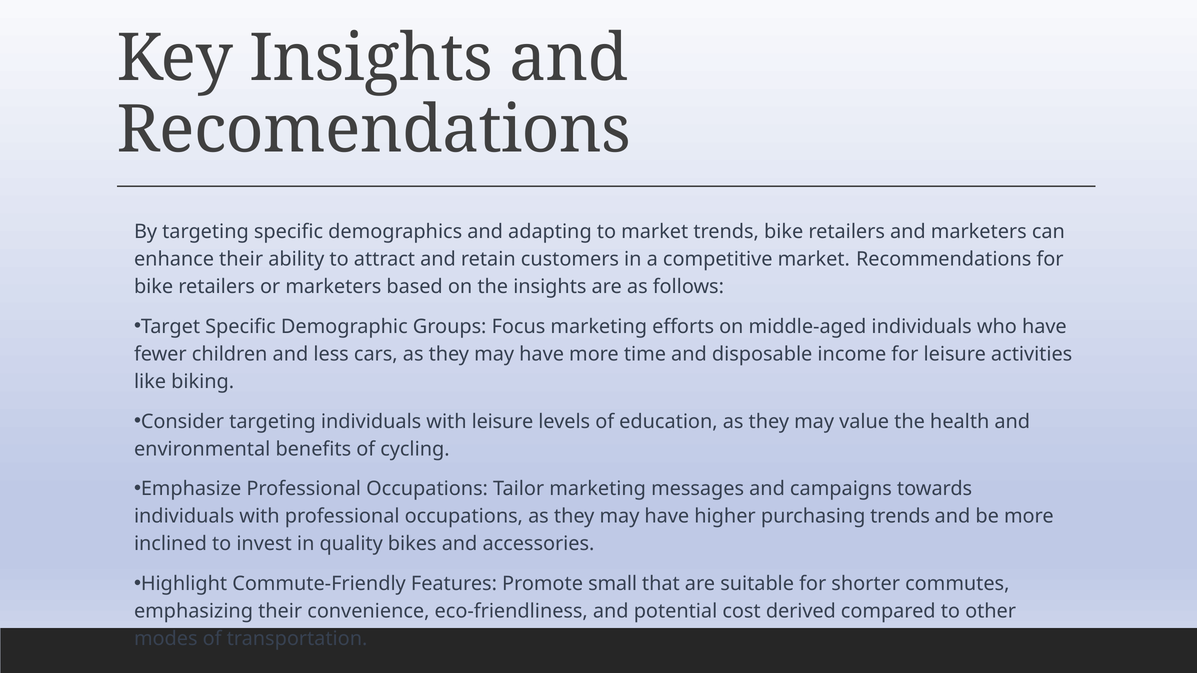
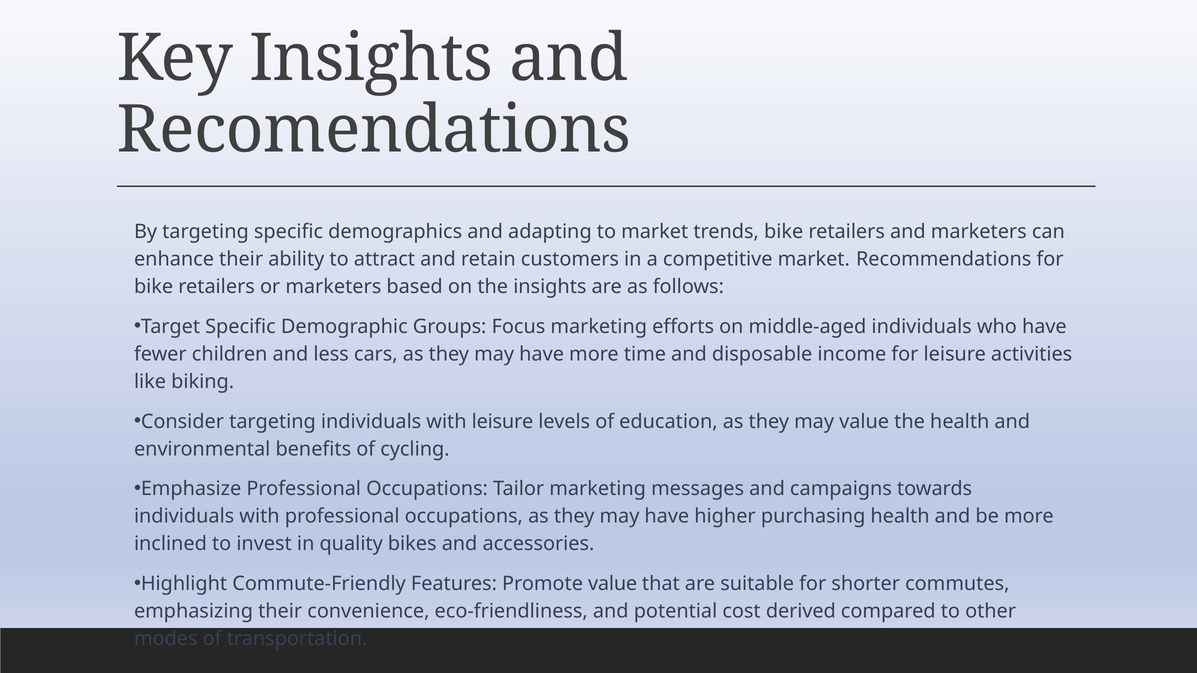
purchasing trends: trends -> health (900, 517)
Promote small: small -> value (613, 584)
